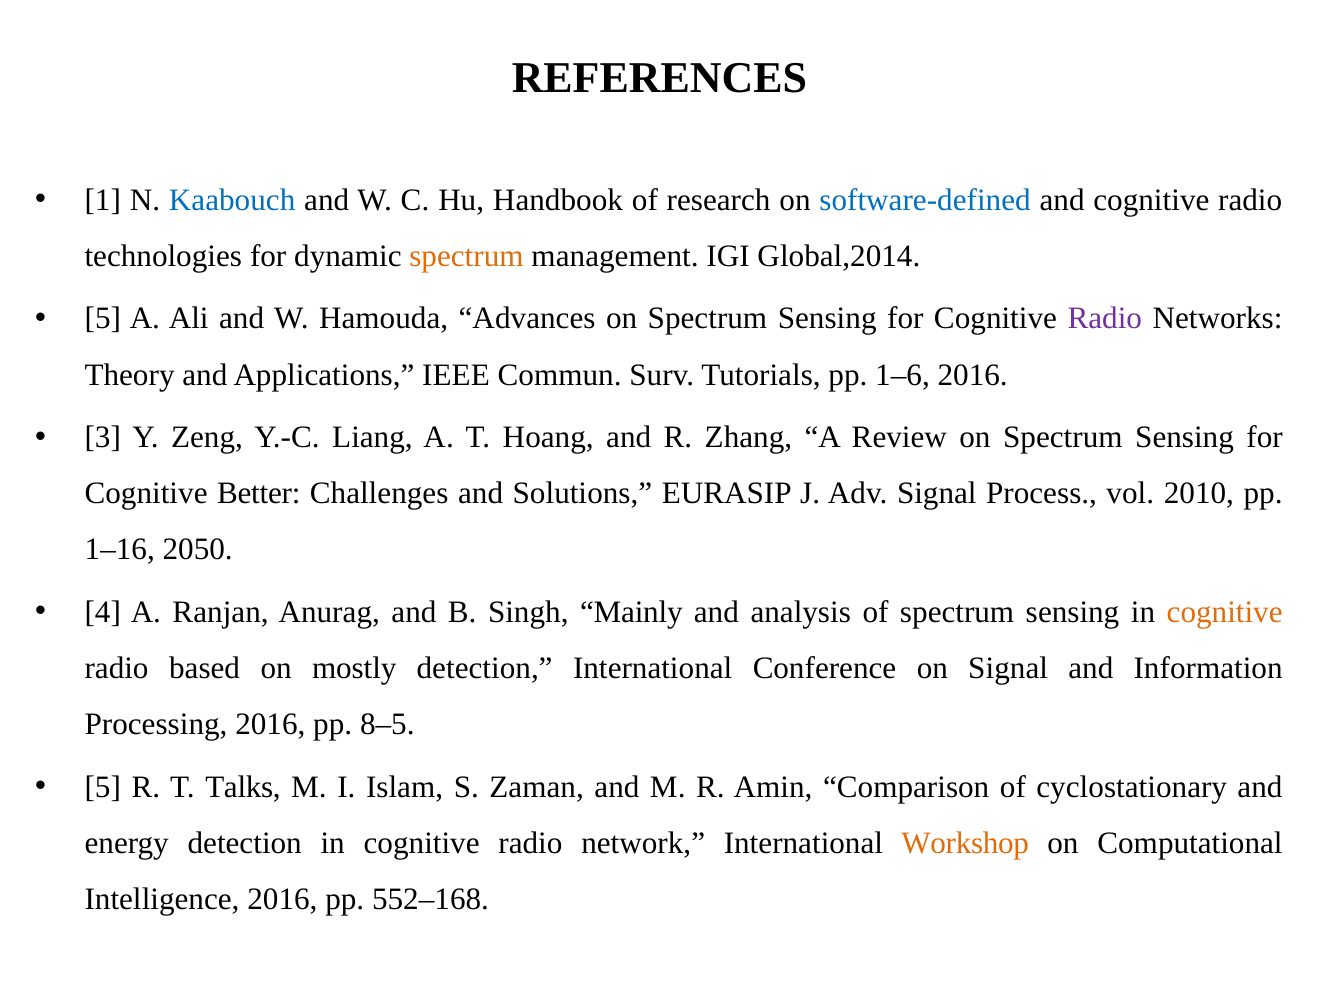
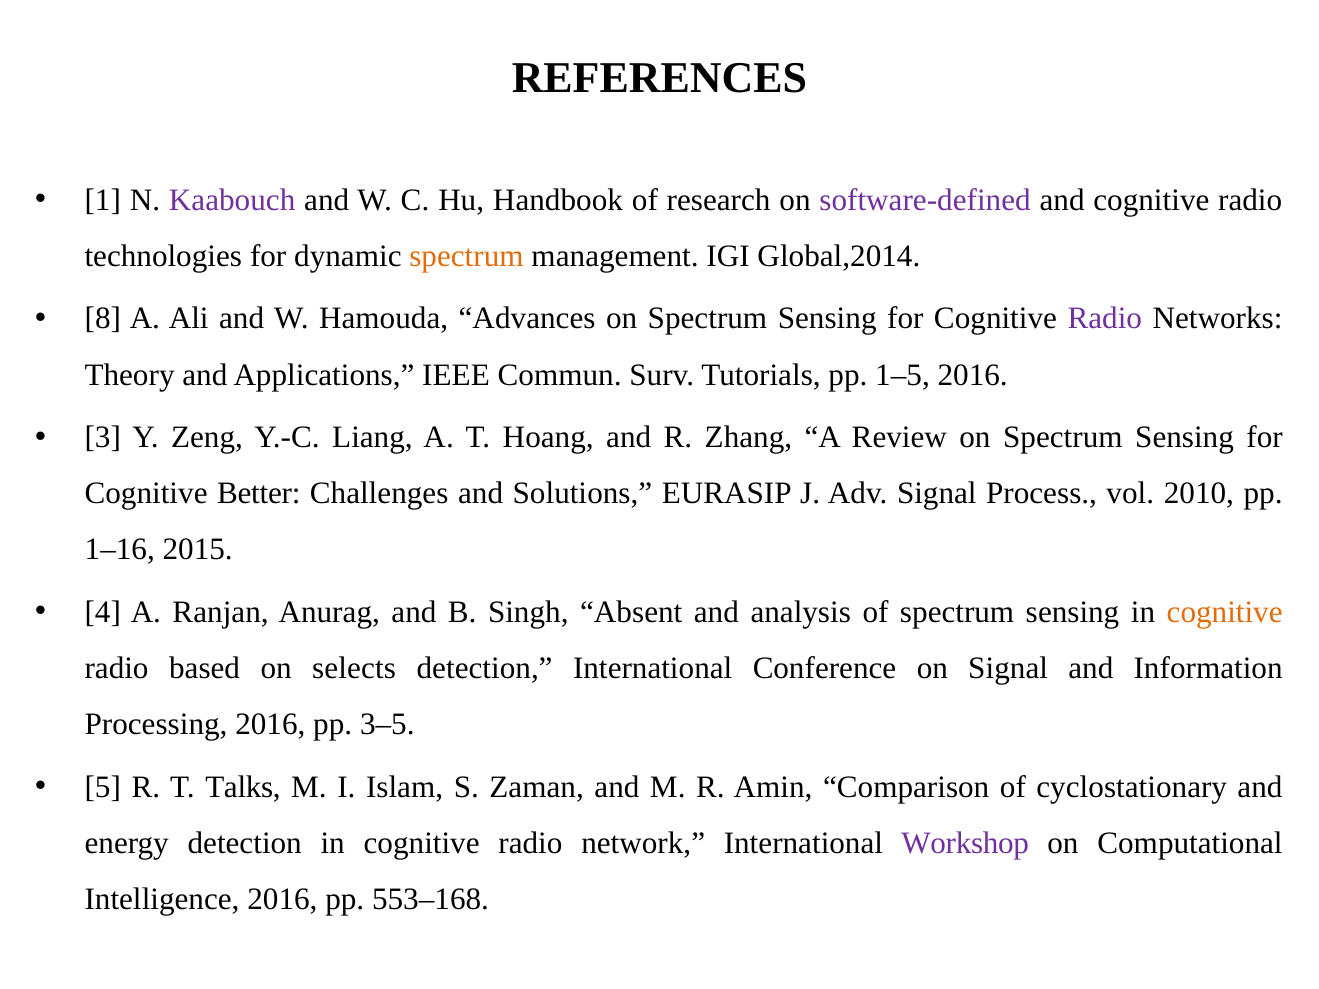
Kaabouch colour: blue -> purple (232, 200)
software-defined colour: blue -> purple (925, 200)
5: 5 -> 8 (103, 319)
1–6: 1–6 -> 1–5 (903, 375)
2050: 2050 -> 2015 (198, 550)
Mainly: Mainly -> Absent (631, 612)
mostly: mostly -> selects (354, 668)
8–5: 8–5 -> 3–5 (387, 725)
Workshop colour: orange -> purple (965, 843)
552–168: 552–168 -> 553–168 (431, 899)
